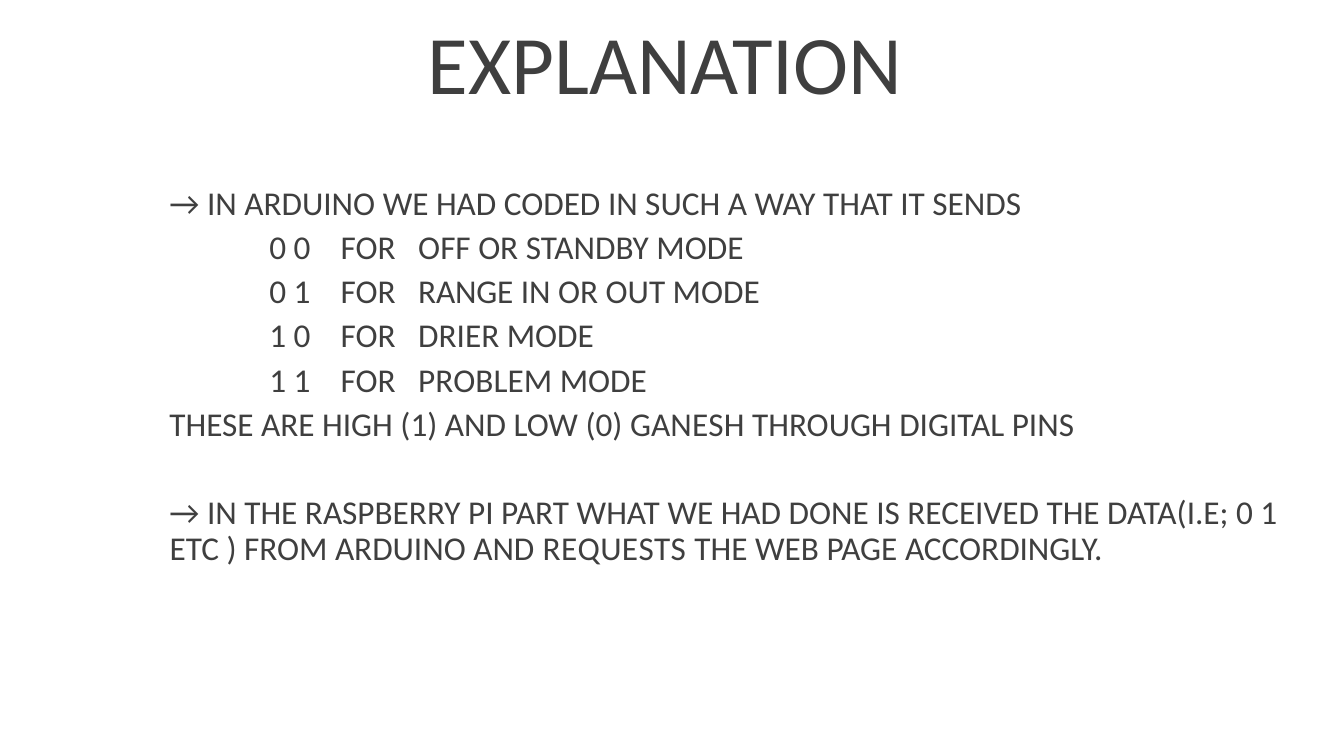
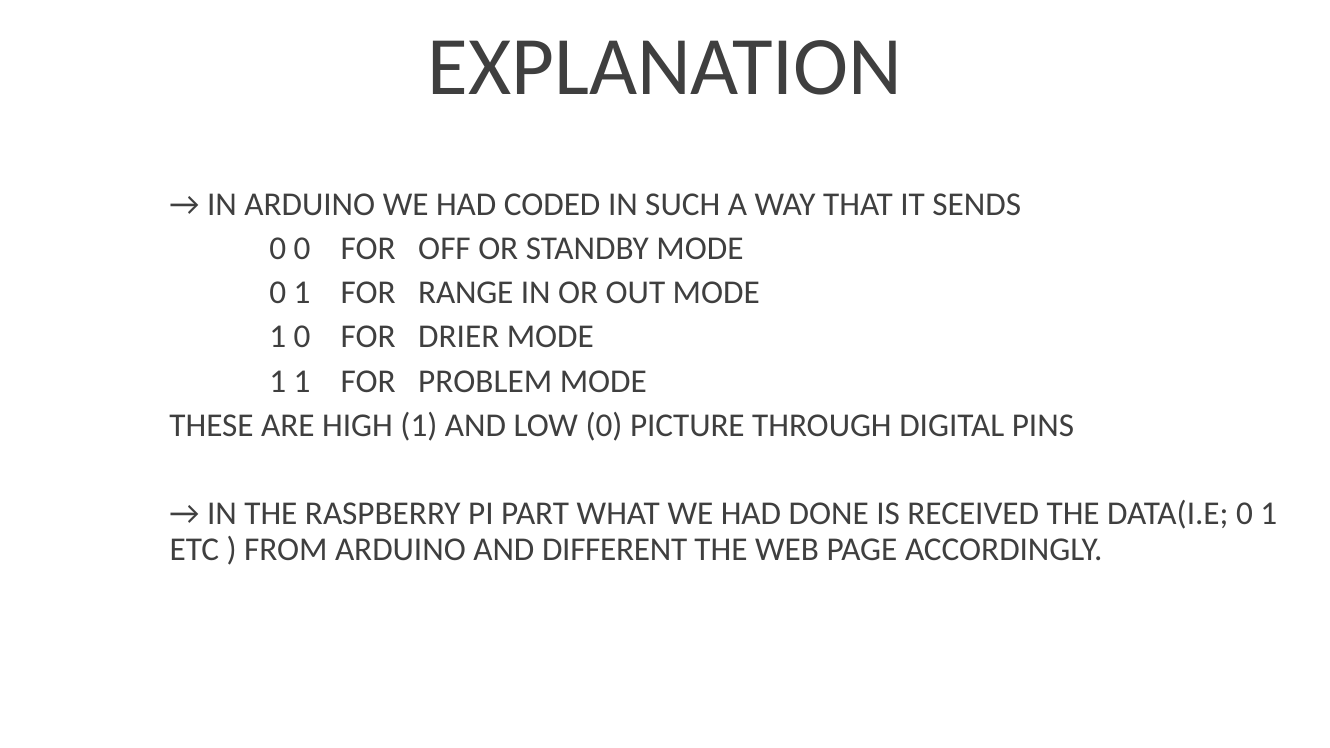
GANESH: GANESH -> PICTURE (687, 425)
REQUESTS: REQUESTS -> DIFFERENT (615, 550)
